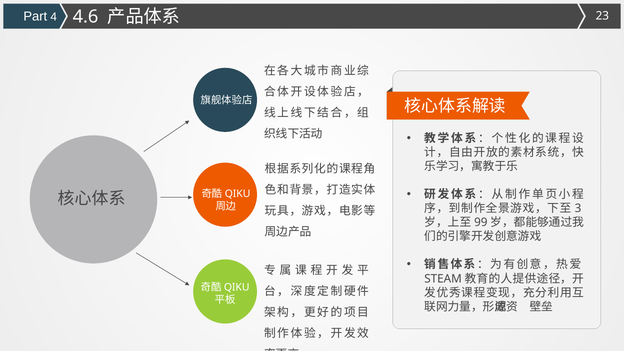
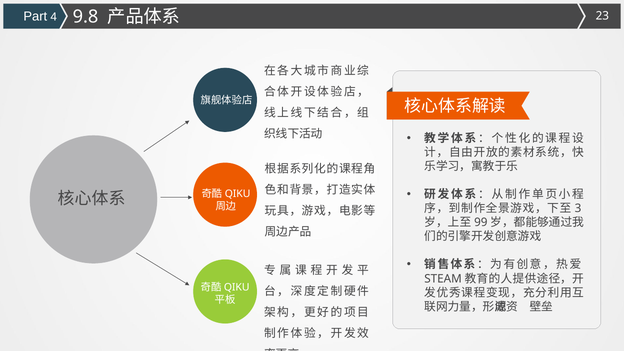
4.6: 4.6 -> 9.8 (85, 17)
